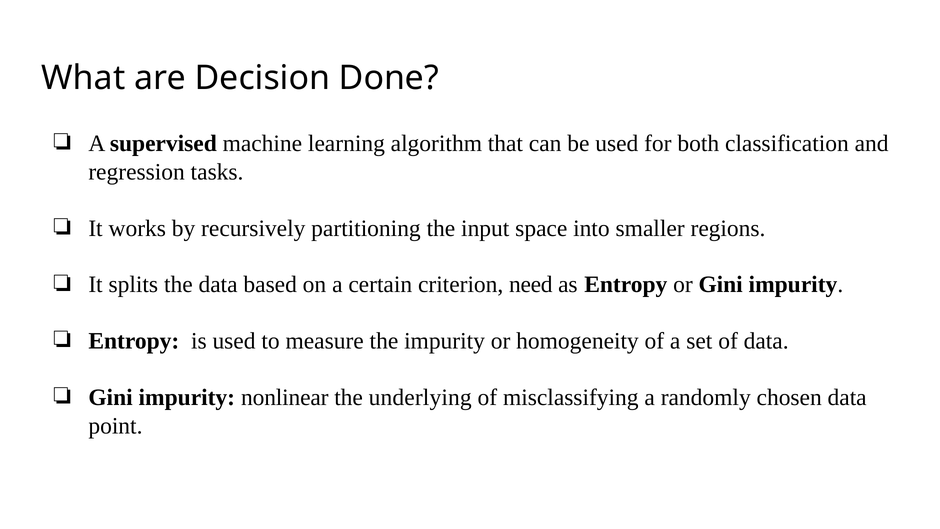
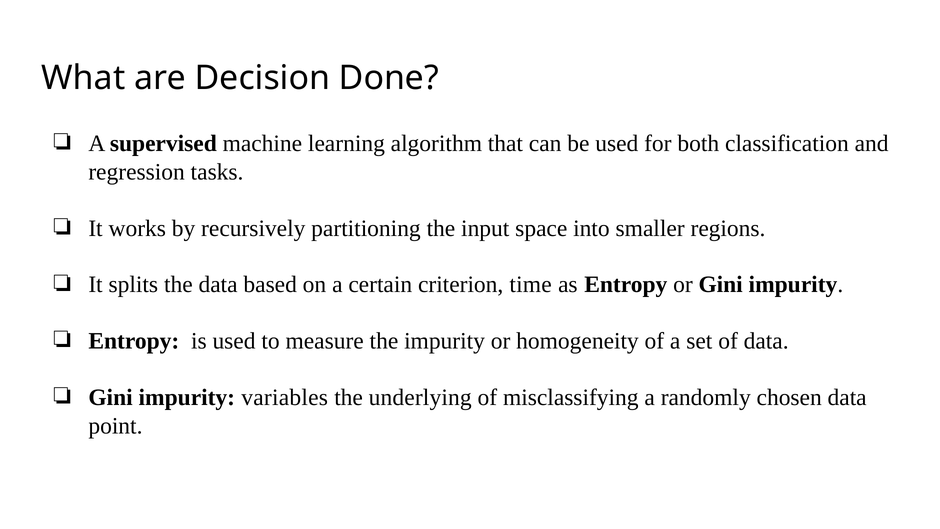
need: need -> time (531, 285)
nonlinear: nonlinear -> variables (285, 397)
